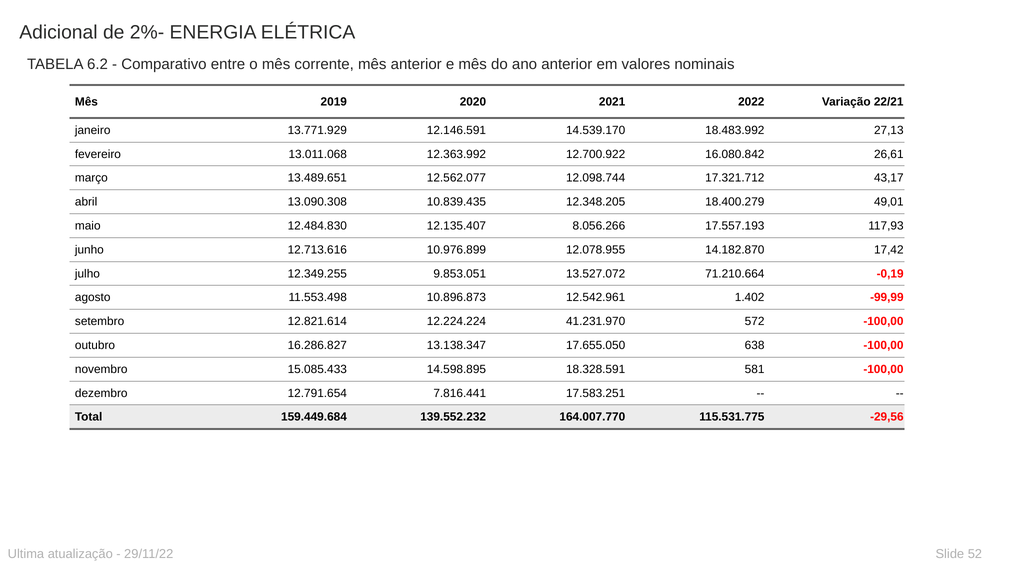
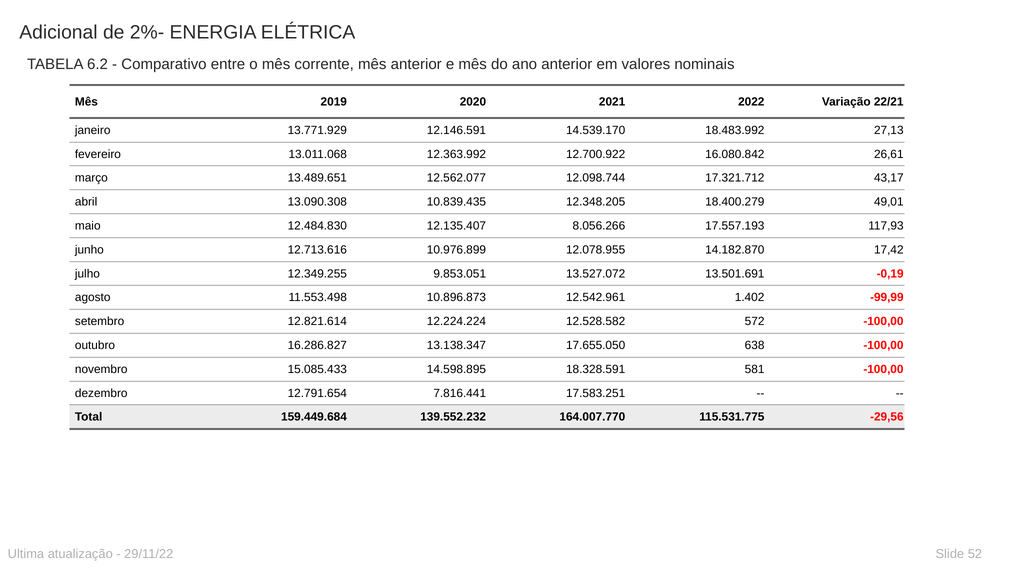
71.210.664: 71.210.664 -> 13.501.691 (735, 274)
41.231.970: 41.231.970 -> 12.528.582 (596, 321)
